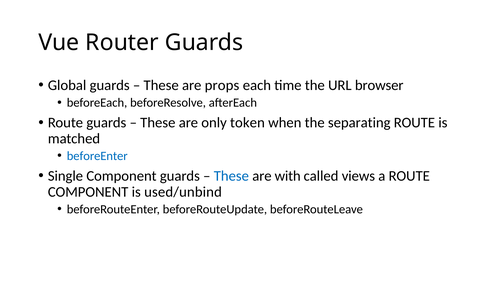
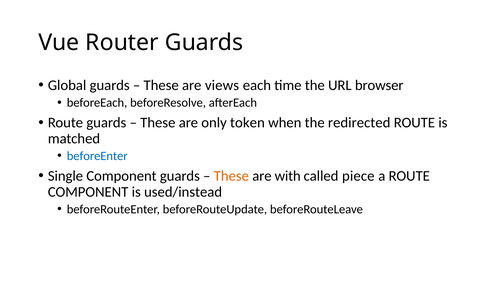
props: props -> views (222, 85)
separating: separating -> redirected (359, 123)
These colour: blue -> orange (231, 176)
views: views -> piece (358, 176)
used/unbind: used/unbind -> used/instead (183, 192)
